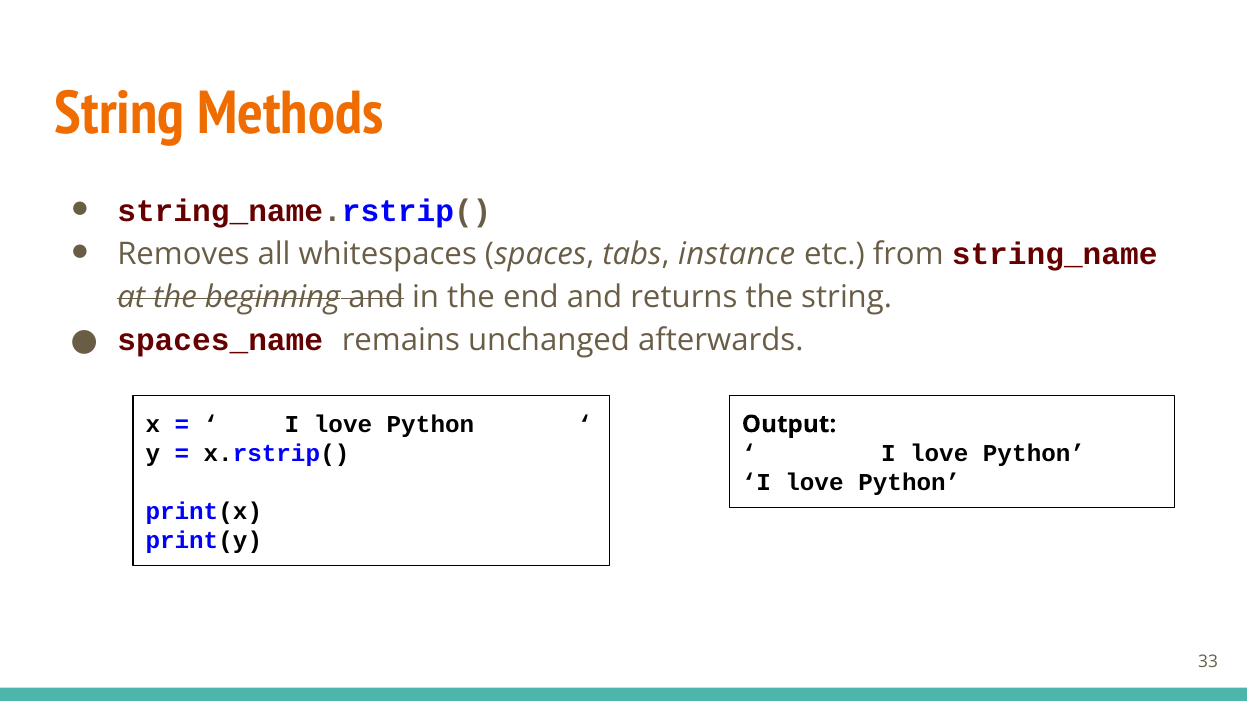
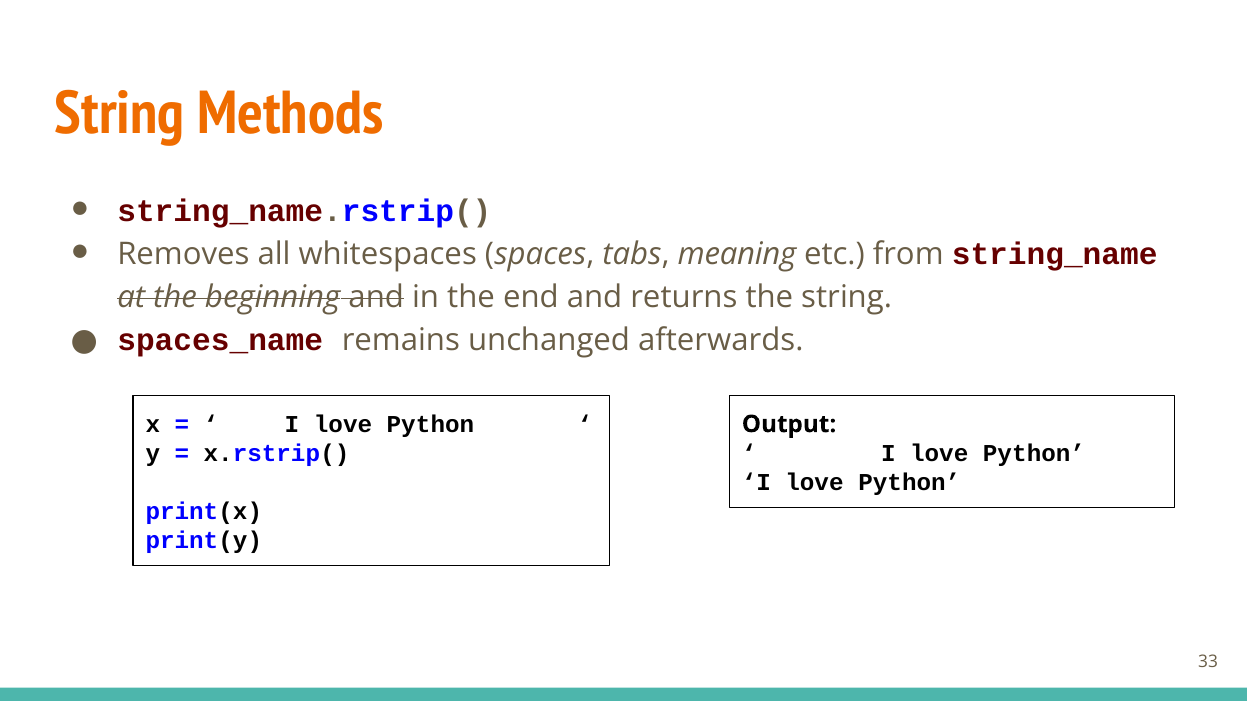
instance: instance -> meaning (737, 255)
